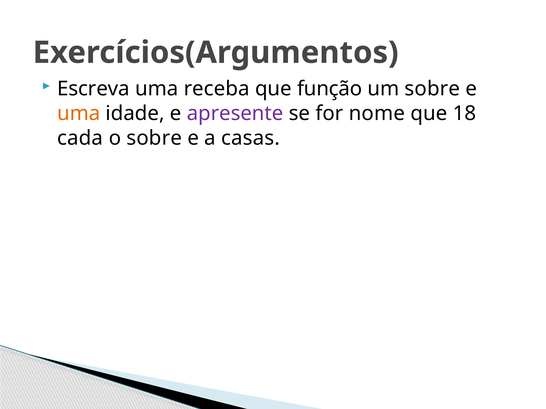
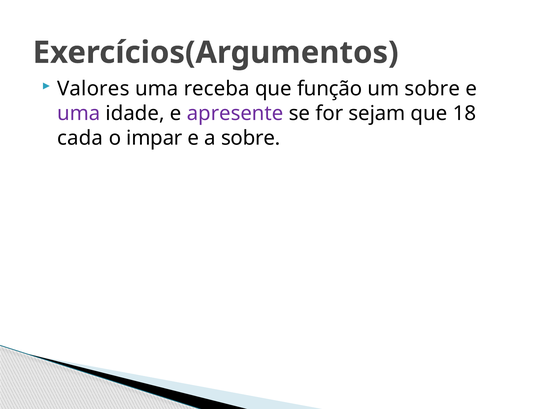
Escreva: Escreva -> Valores (93, 89)
uma colour: orange -> purple (79, 114)
nome: nome -> sejam (377, 114)
o sobre: sobre -> impar (154, 138)
a casas: casas -> sobre (251, 138)
